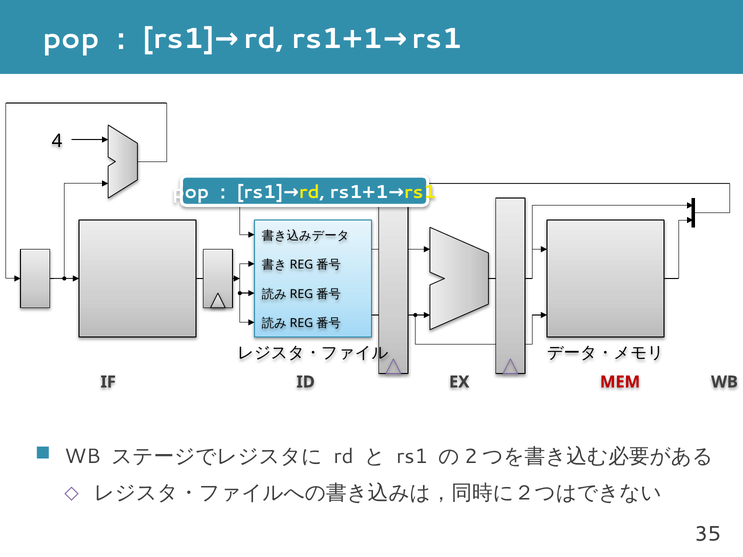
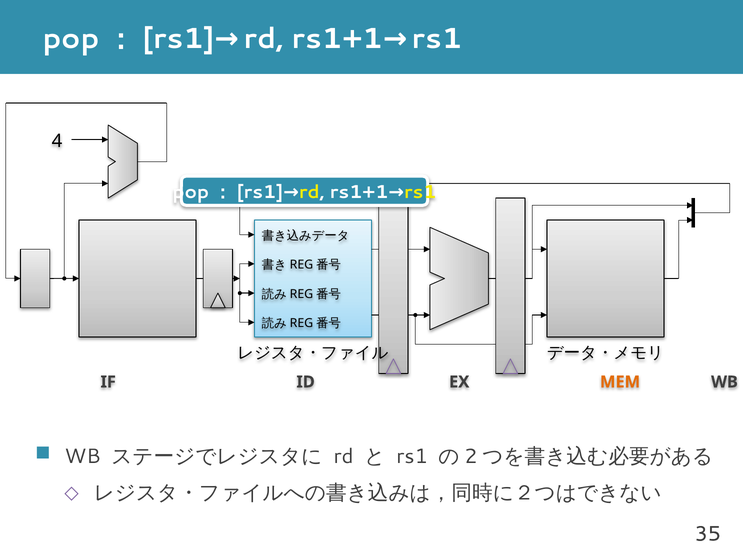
MEM colour: red -> orange (620, 382)
